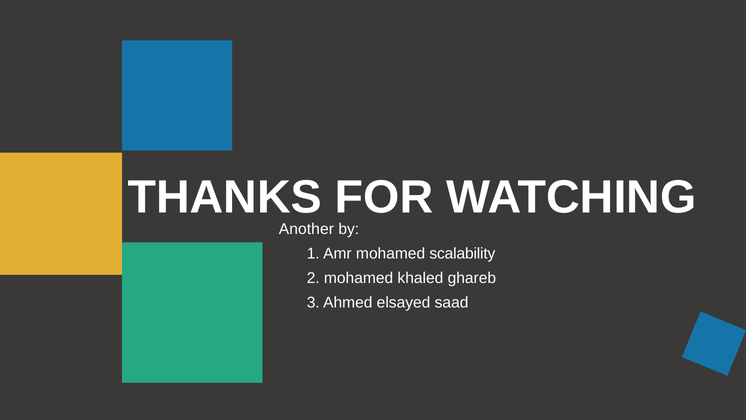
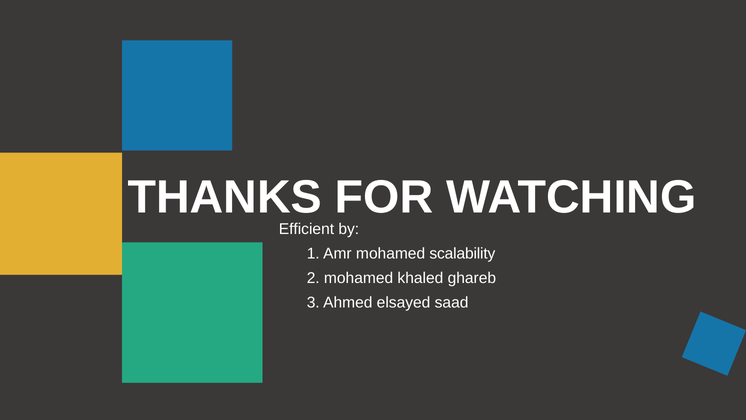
Another: Another -> Efficient (306, 229)
